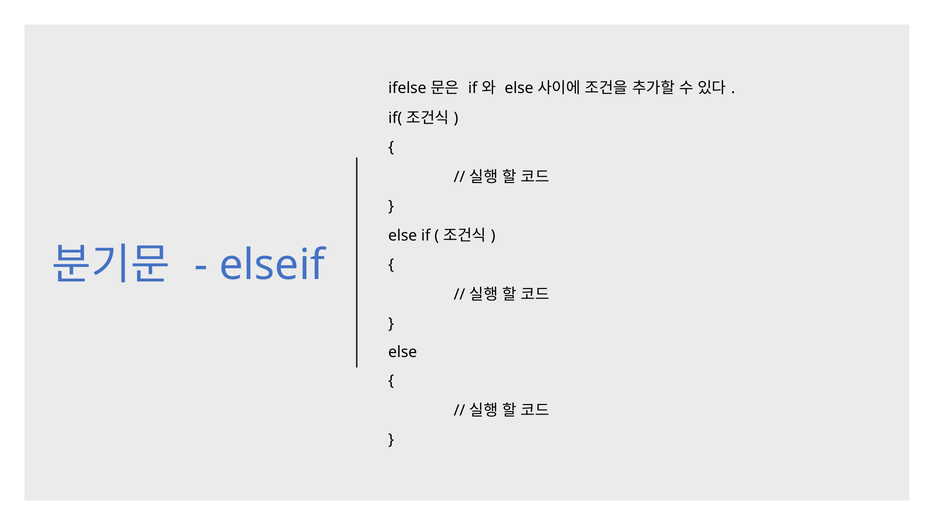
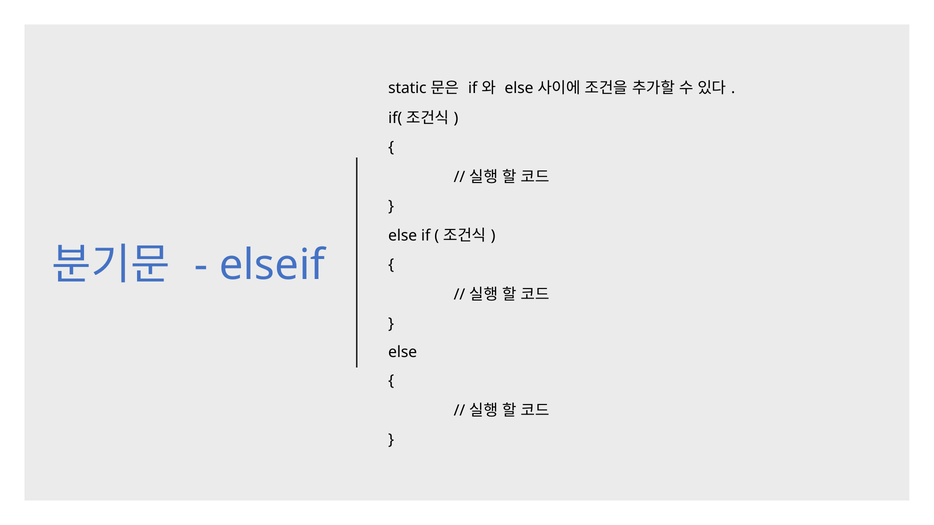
ifelse: ifelse -> static (407, 88)
